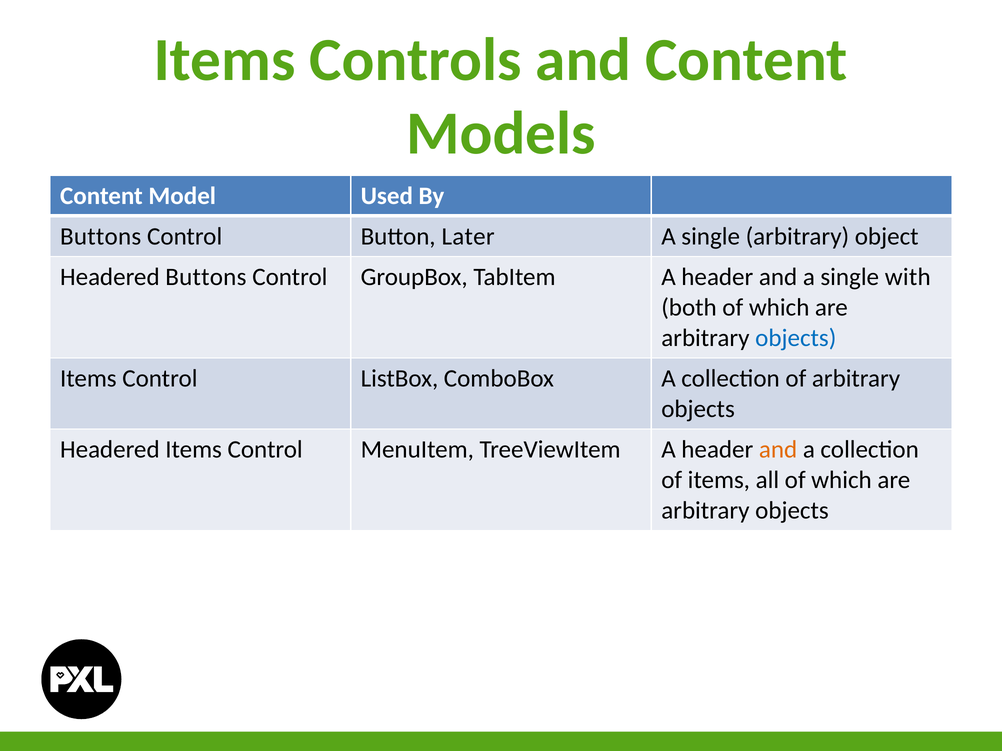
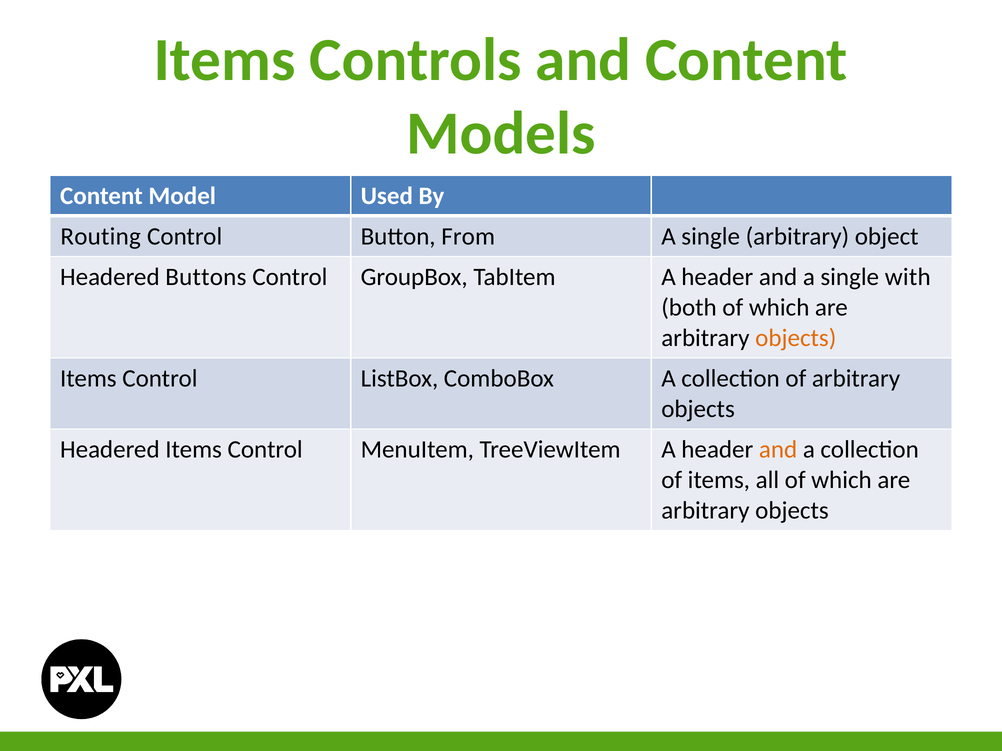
Buttons: Buttons -> Routing (101, 237)
Later: Later -> From (468, 237)
objects colour: blue -> orange (796, 338)
